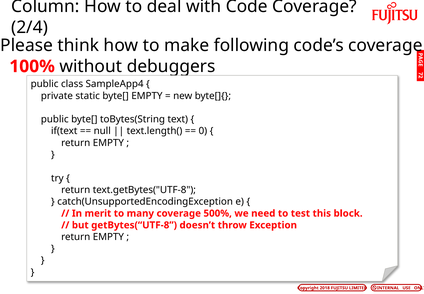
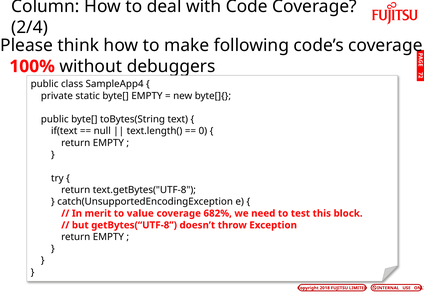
many: many -> value (140, 213)
500%: 500% -> 682% (218, 213)
